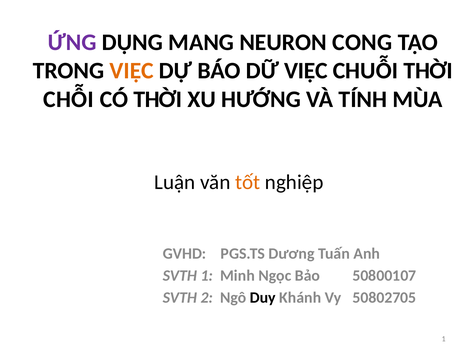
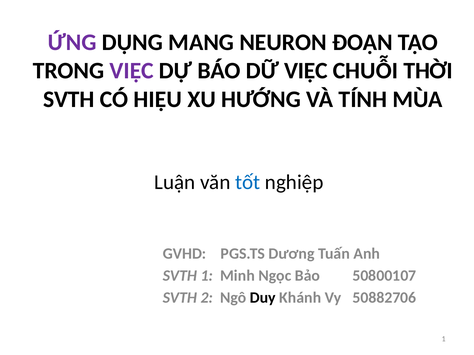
CONG: CONG -> ĐOẠN (362, 42)
VIỆC colour: orange -> purple (132, 71)
CHỖI: CHỖI -> SVTH (69, 99)
CÓ THỜI: THỜI -> HIỆU (158, 99)
tốt colour: orange -> blue (248, 182)
50802705: 50802705 -> 50882706 (384, 298)
